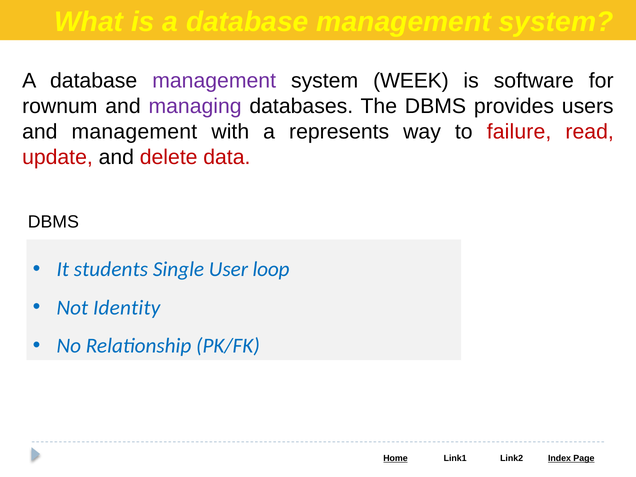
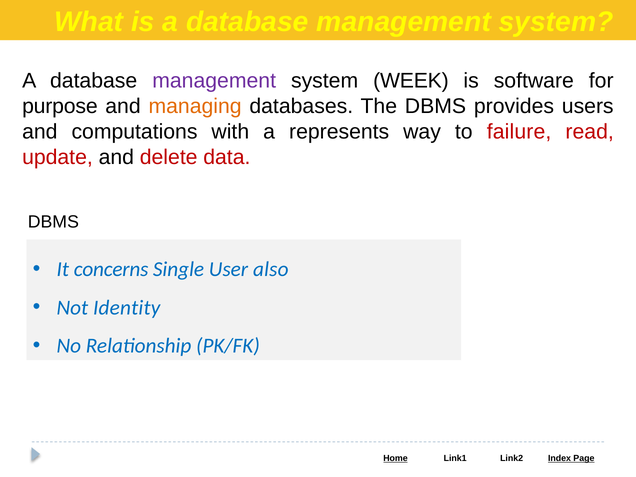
rownum: rownum -> purpose (60, 106)
managing colour: purple -> orange (195, 106)
and management: management -> computations (135, 132)
students: students -> concerns (111, 269)
loop: loop -> also (271, 269)
